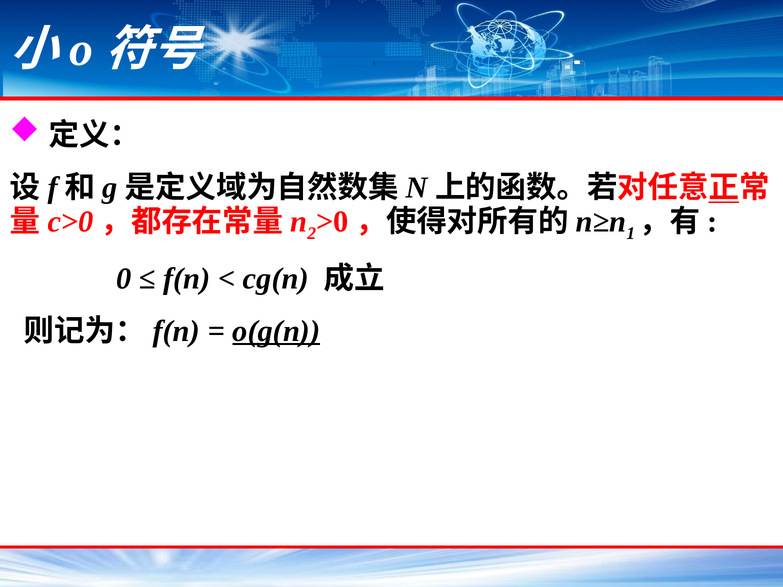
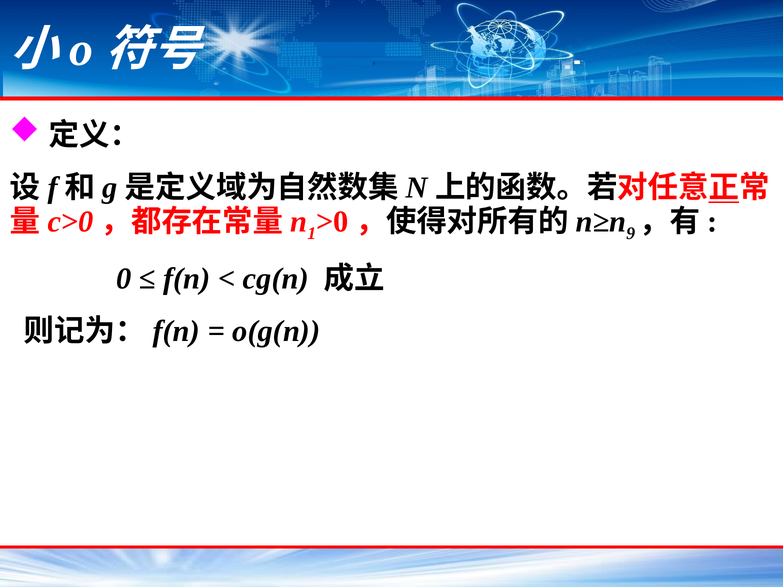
2: 2 -> 1 (312, 234)
1: 1 -> 9 (631, 234)
o(g(n underline: present -> none (276, 331)
